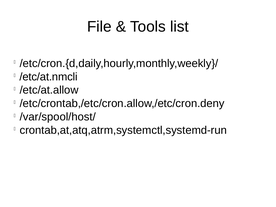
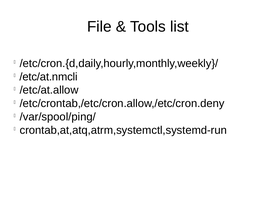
/var/spool/host/: /var/spool/host/ -> /var/spool/ping/ (58, 117)
